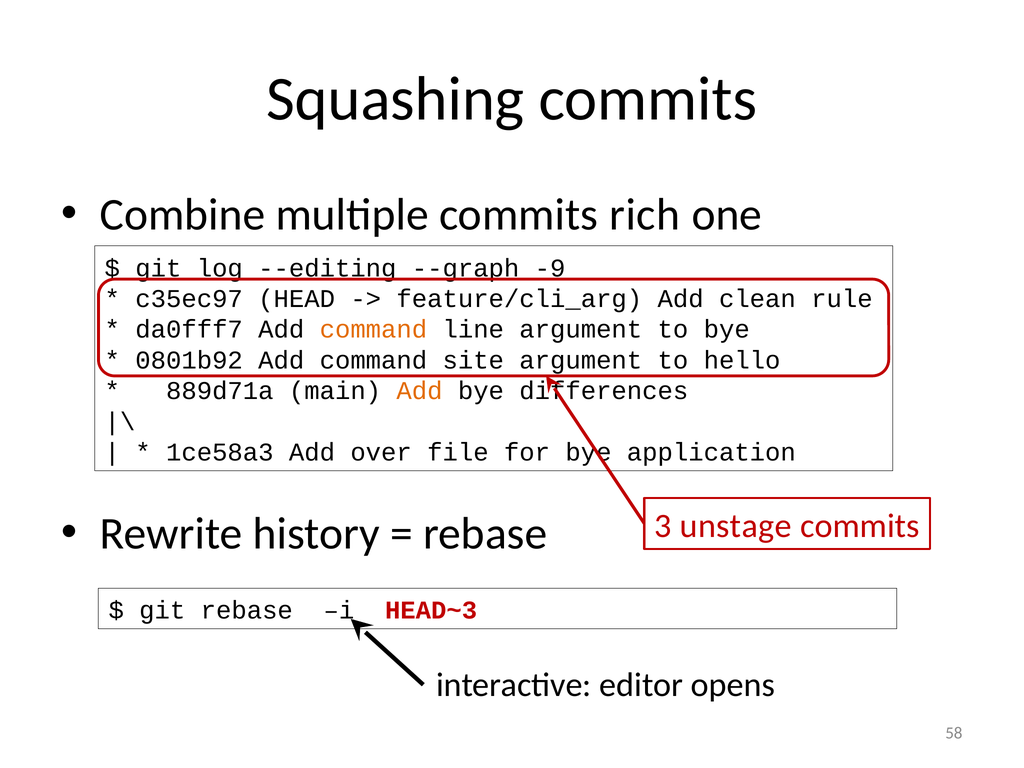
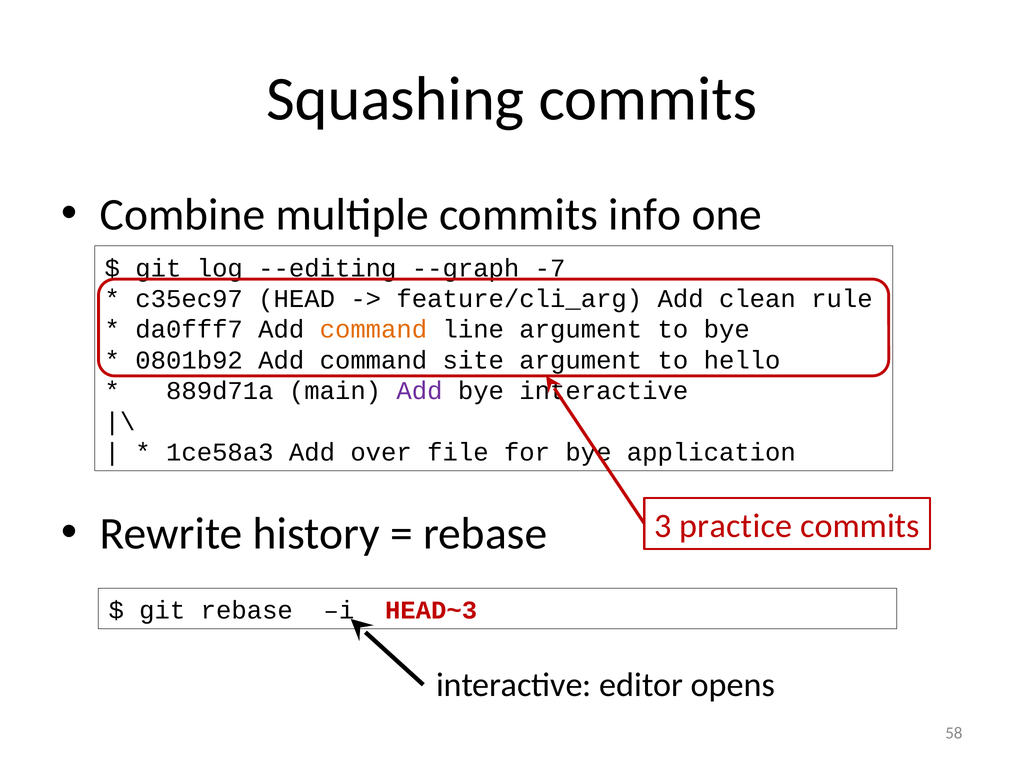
rich: rich -> info (645, 215)
-9: -9 -> -7 (550, 268)
Add colour: orange -> purple (419, 391)
bye differences: differences -> interactive (604, 391)
unstage: unstage -> practice (736, 526)
